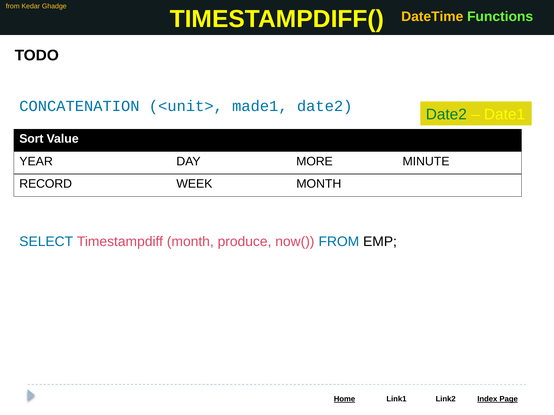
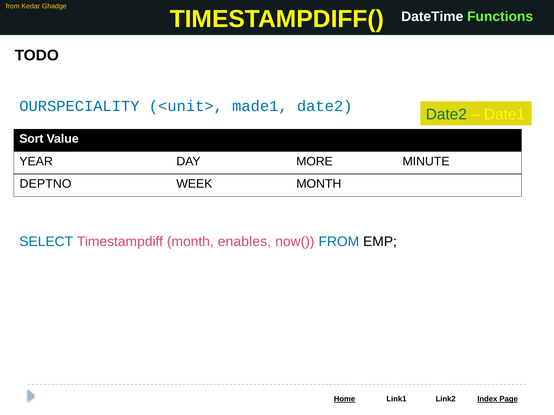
DateTime colour: yellow -> white (432, 17)
CONCATENATION: CONCATENATION -> OURSPECIALITY (79, 106)
RECORD: RECORD -> DEPTNO (46, 184)
produce: produce -> enables (244, 242)
